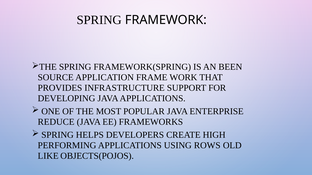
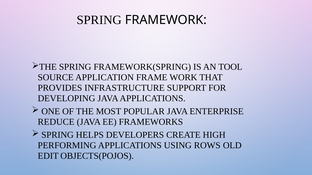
BEEN: BEEN -> TOOL (230, 67)
LIKE: LIKE -> EDIT (48, 156)
